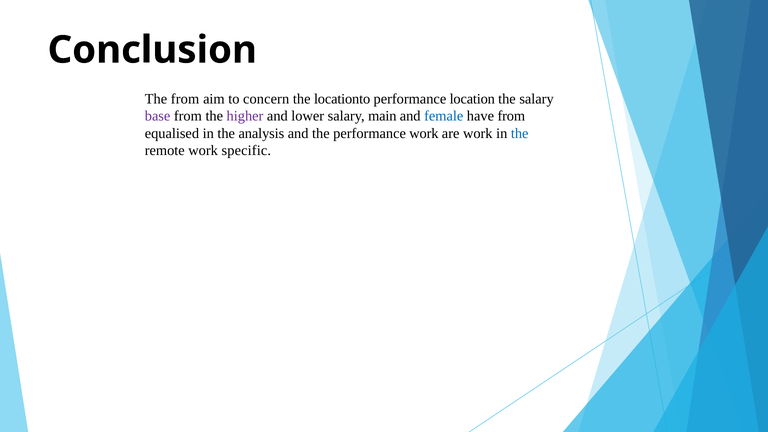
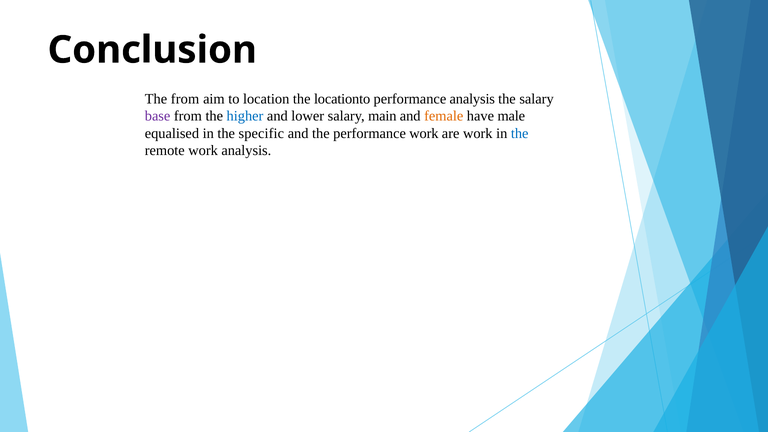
concern: concern -> location (266, 99)
performance location: location -> analysis (472, 99)
higher colour: purple -> blue (245, 116)
female colour: blue -> orange (444, 116)
have from: from -> male (511, 116)
analysis: analysis -> specific (261, 133)
work specific: specific -> analysis (246, 151)
